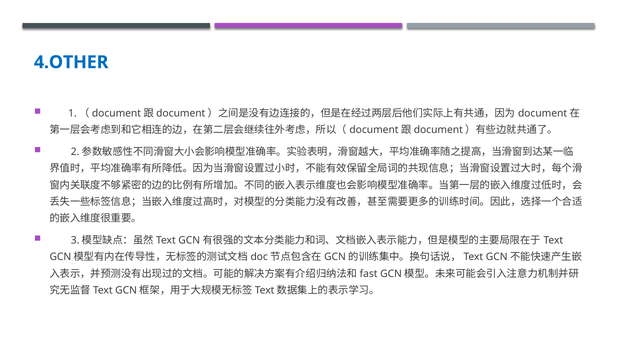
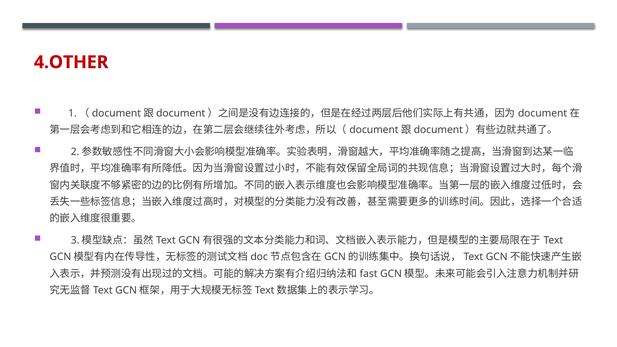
4.OTHER colour: blue -> red (71, 62)
